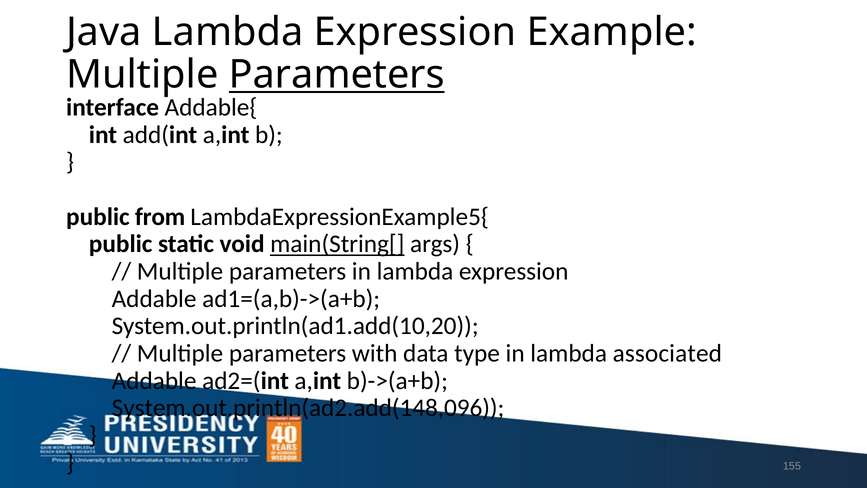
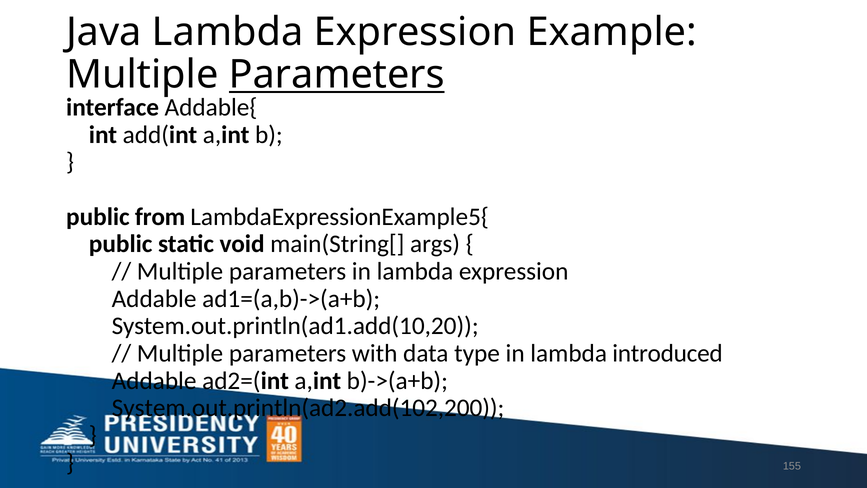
main(String[ underline: present -> none (337, 244)
associated: associated -> introduced (668, 353)
System.out.println(ad2.add(148,096: System.out.println(ad2.add(148,096 -> System.out.println(ad2.add(102,200 (308, 408)
